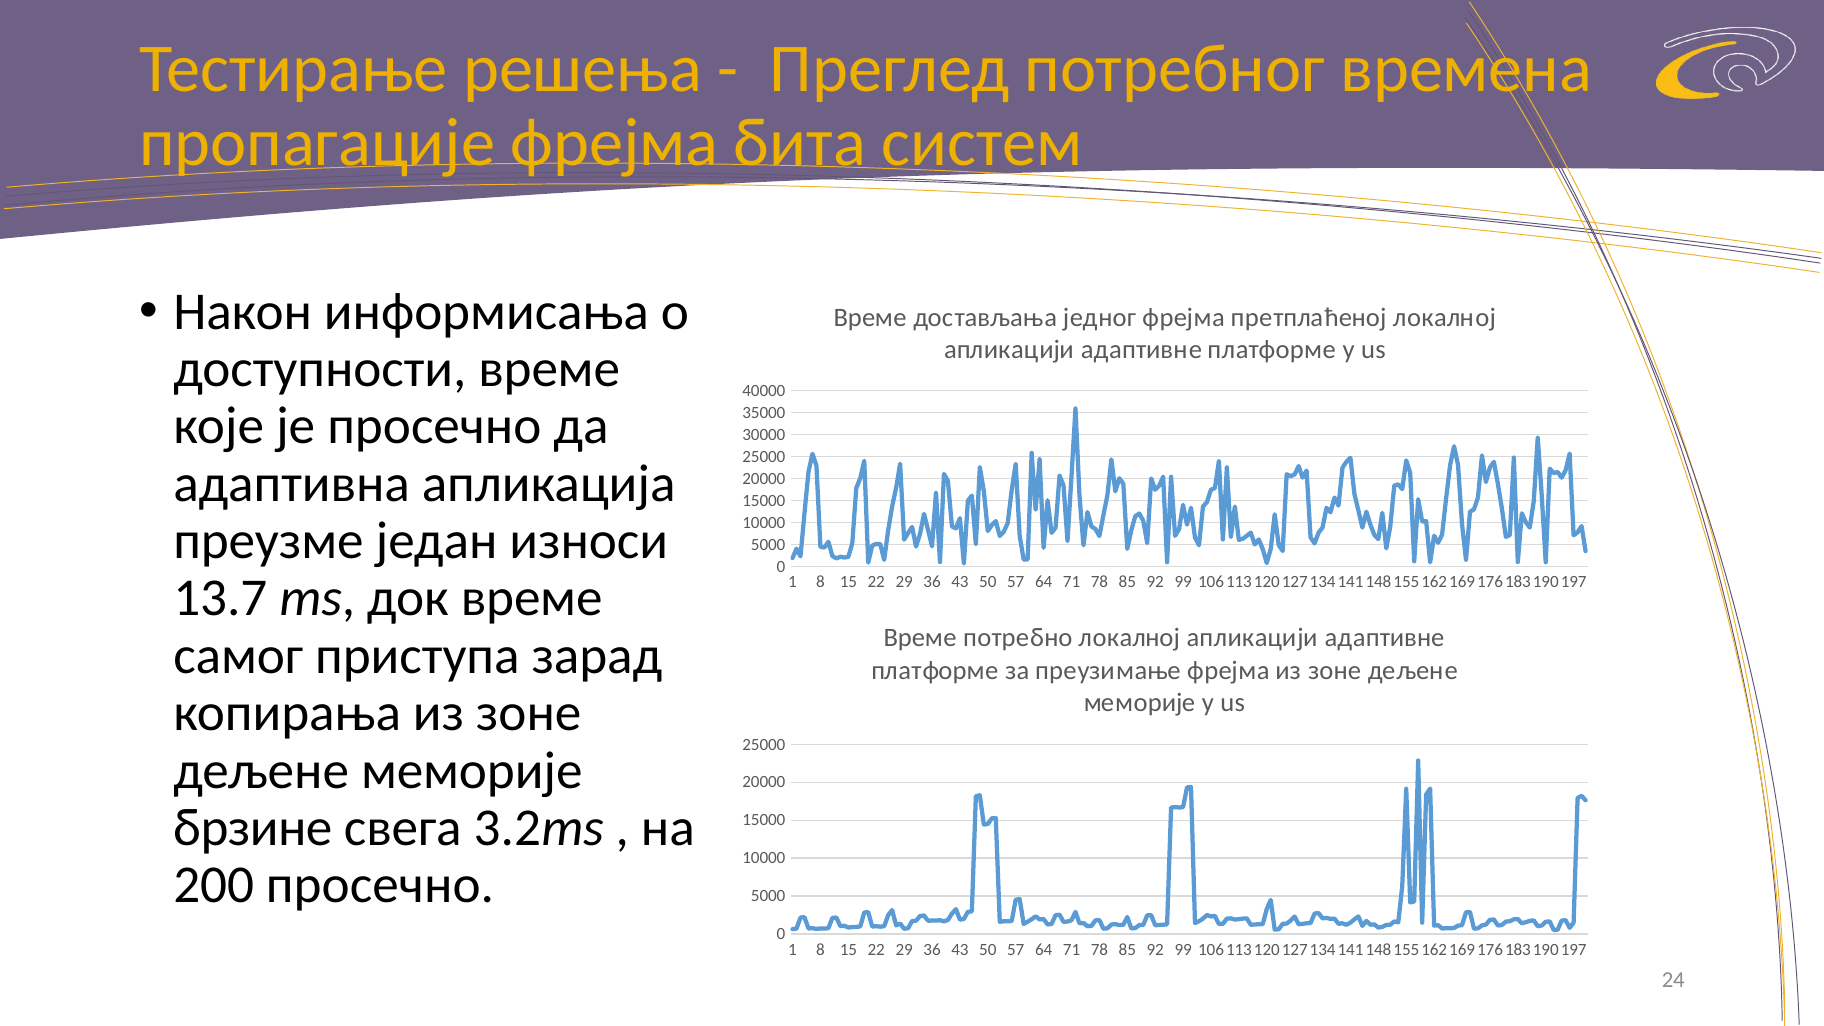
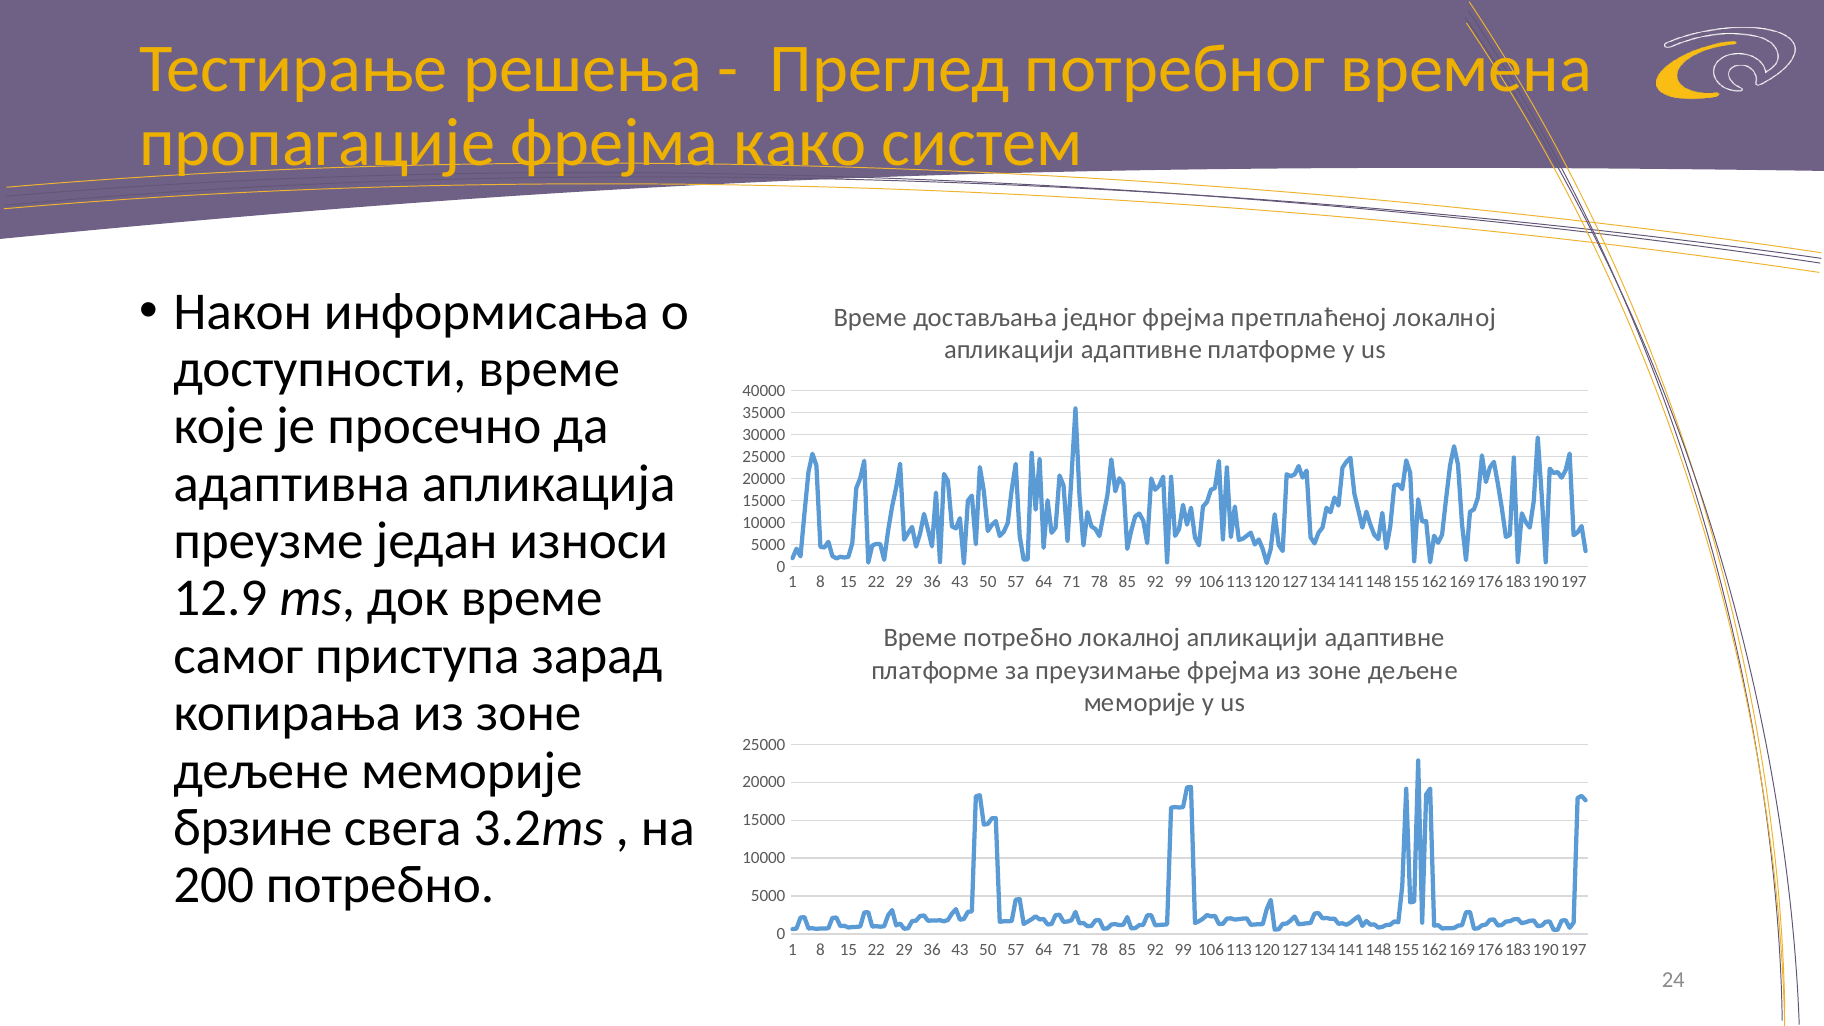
бита: бита -> како (800, 143)
13.7: 13.7 -> 12.9 (220, 598)
200 просечно: просечно -> потребно (380, 885)
